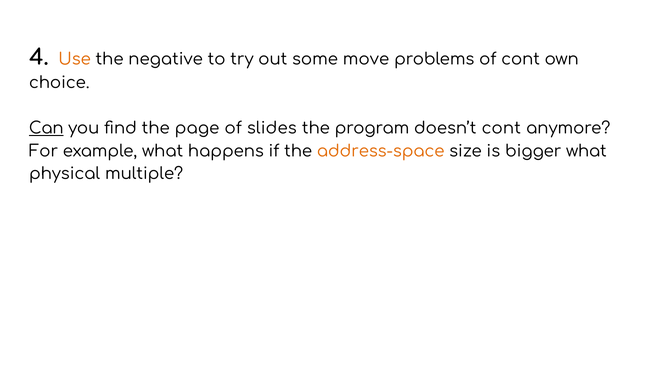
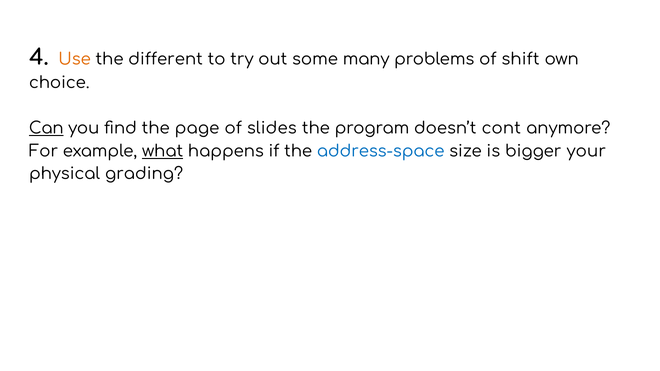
negative: negative -> different (166, 59)
move: move -> many (366, 59)
of cont: cont -> shift (520, 59)
what underline: none -> present (163, 151)
address-space colour: orange -> blue (381, 151)
bigger what: what -> your (586, 151)
multiple: multiple -> grading (144, 174)
